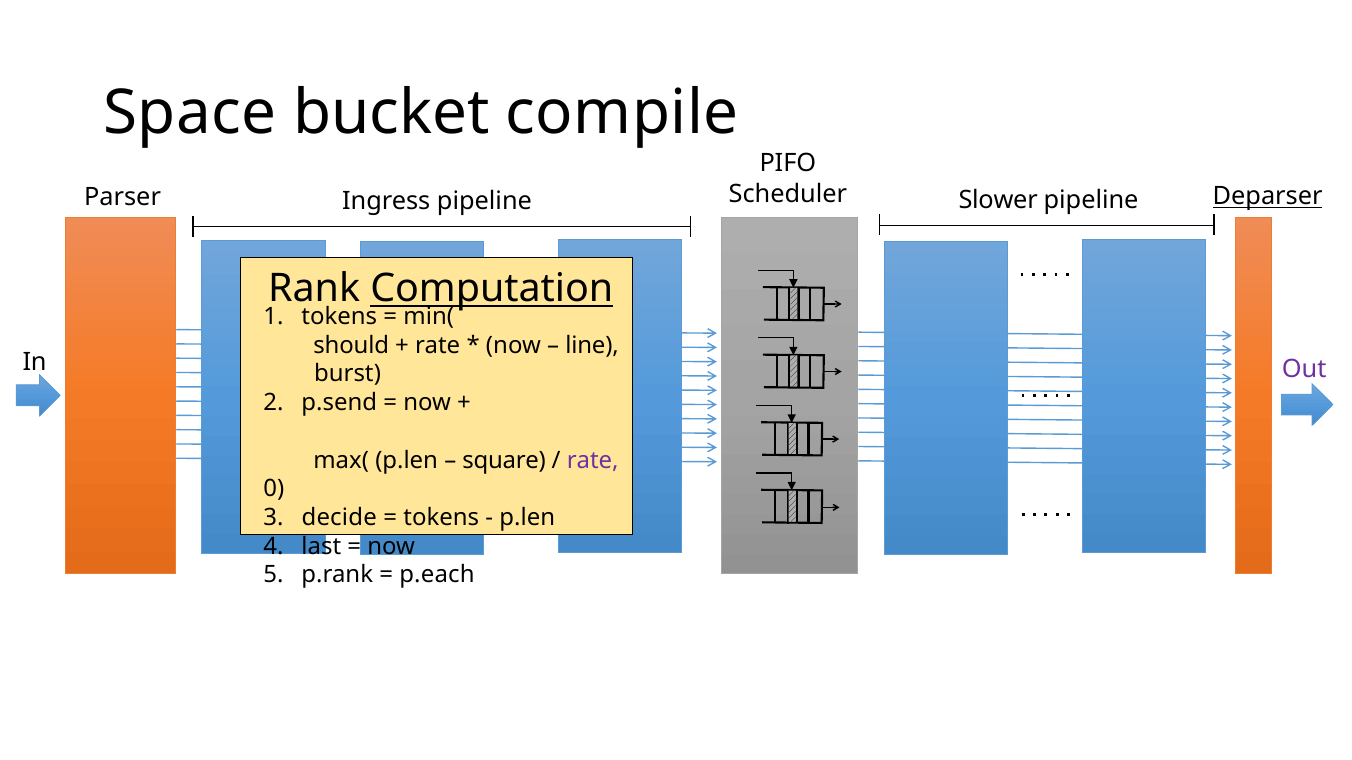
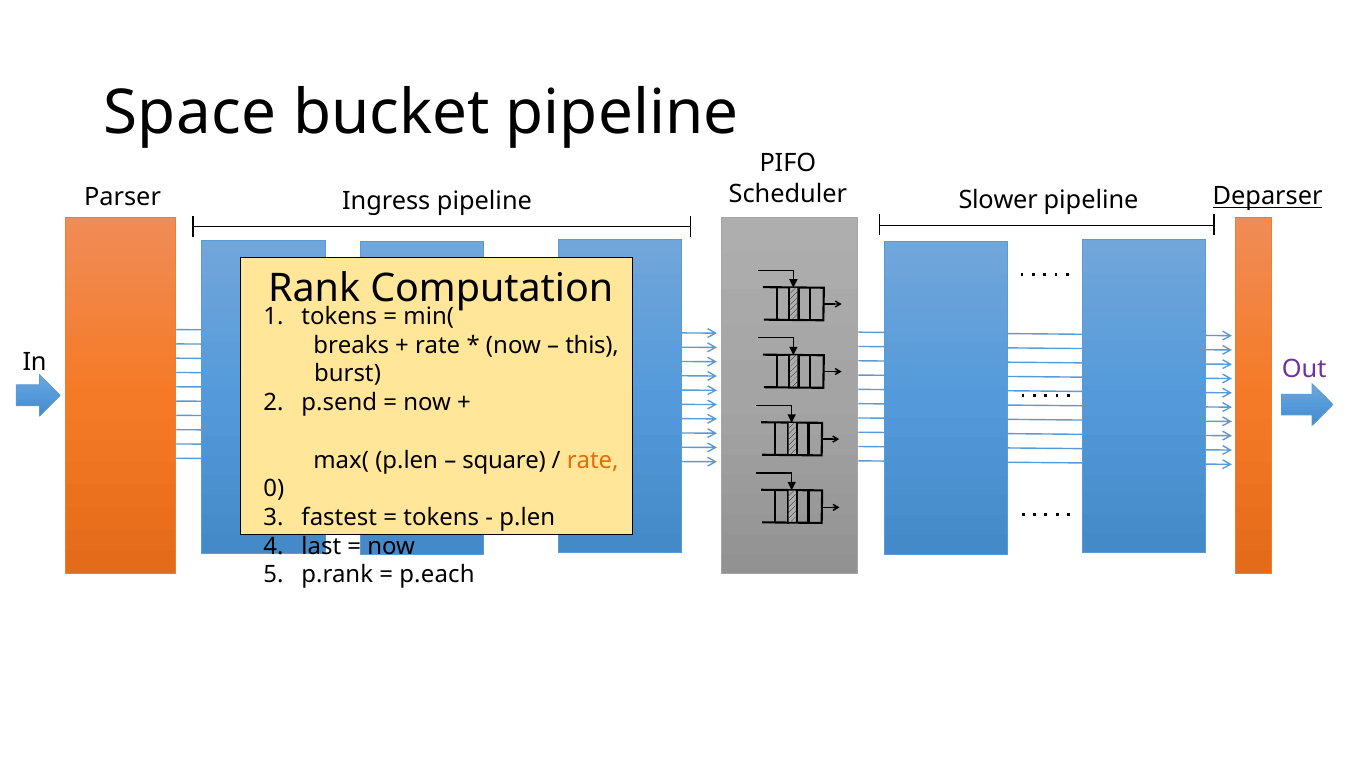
bucket compile: compile -> pipeline (622, 114)
Computation underline: present -> none (492, 289)
should: should -> breaks (351, 345)
line: line -> this (592, 345)
rate colour: purple -> orange (593, 460)
decide: decide -> fastest (339, 518)
